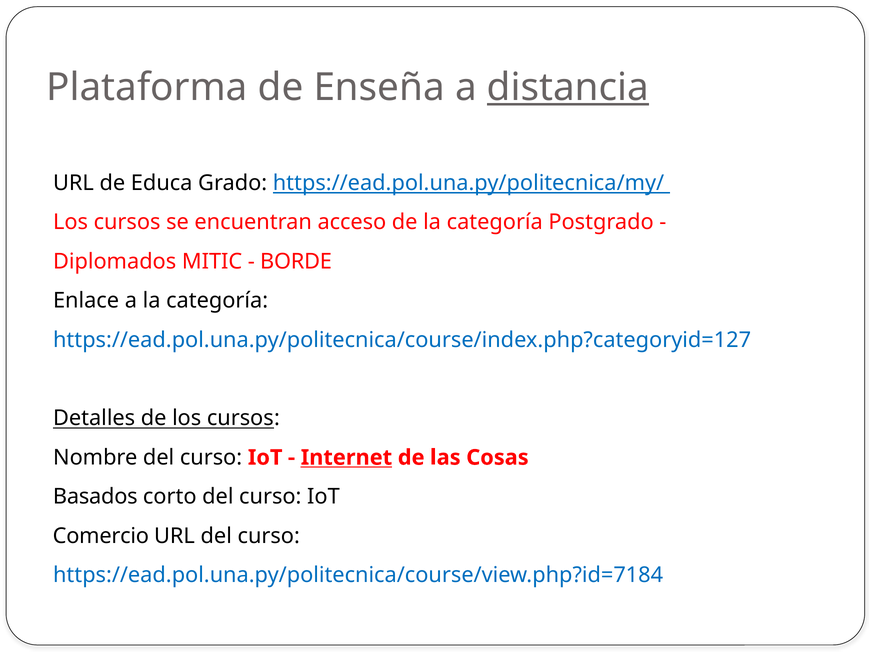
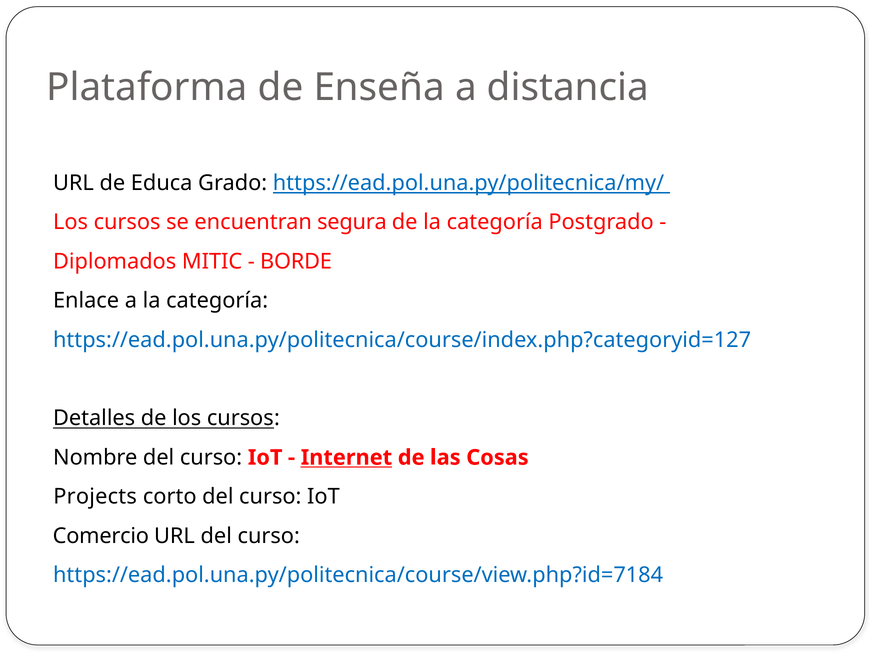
distancia underline: present -> none (568, 88)
acceso: acceso -> segura (352, 222)
Basados: Basados -> Projects (95, 496)
